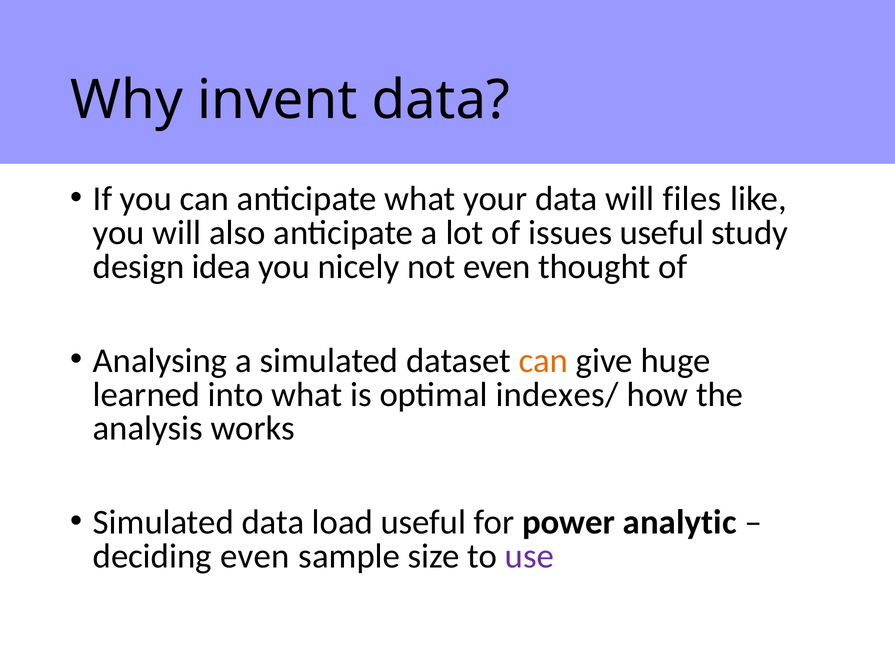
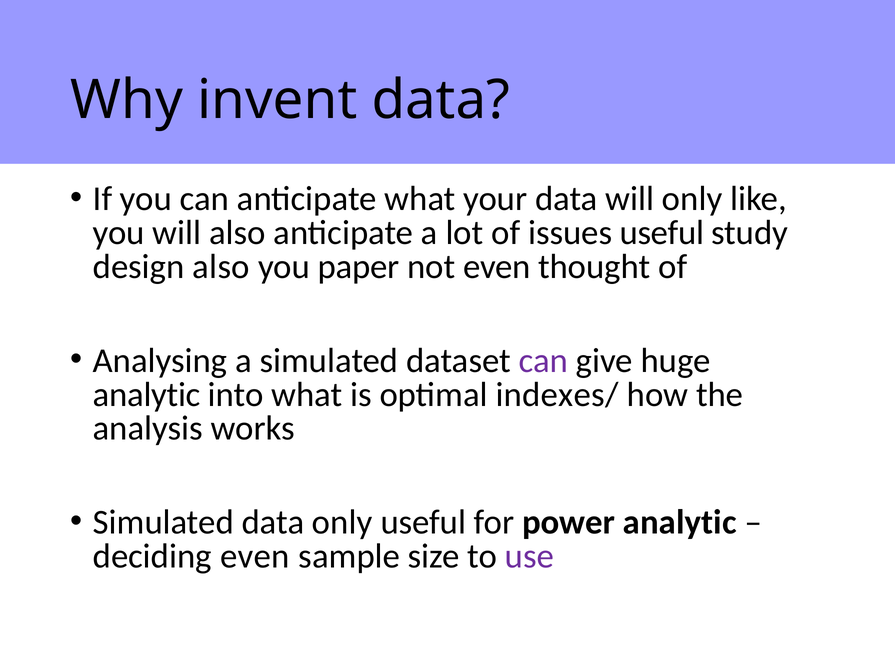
will files: files -> only (692, 199)
design idea: idea -> also (221, 266)
nicely: nicely -> paper (359, 266)
can colour: orange -> purple (543, 360)
learned: learned -> analytic (147, 394)
data load: load -> only (342, 522)
